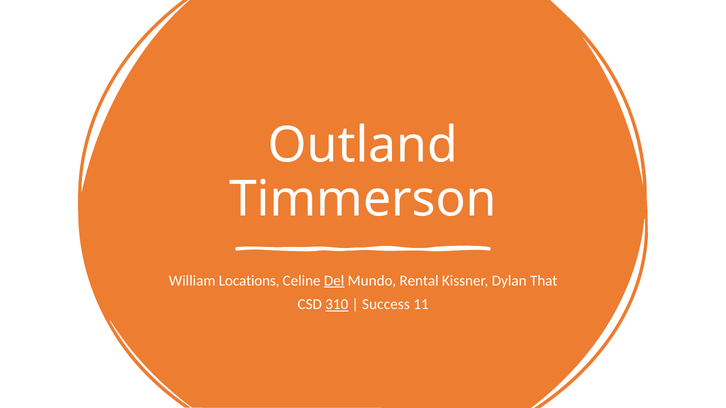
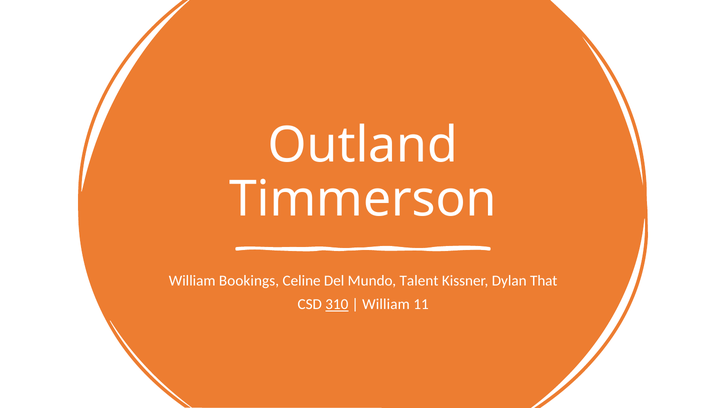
Locations: Locations -> Bookings (249, 281)
Del underline: present -> none (334, 281)
Rental: Rental -> Talent (419, 281)
Success: Success -> William (386, 305)
